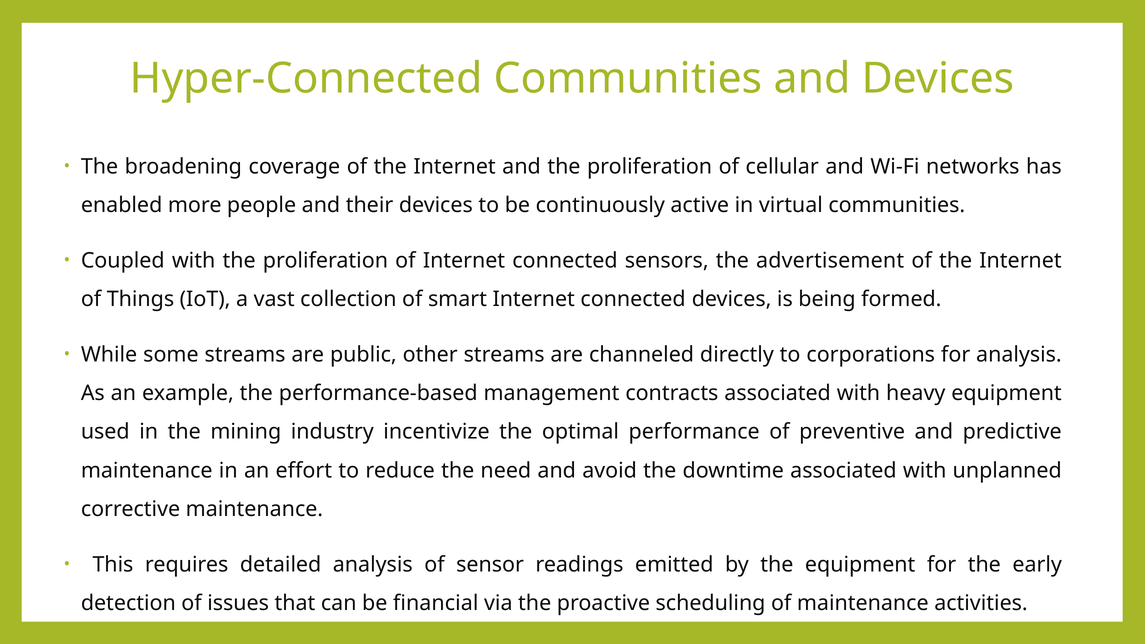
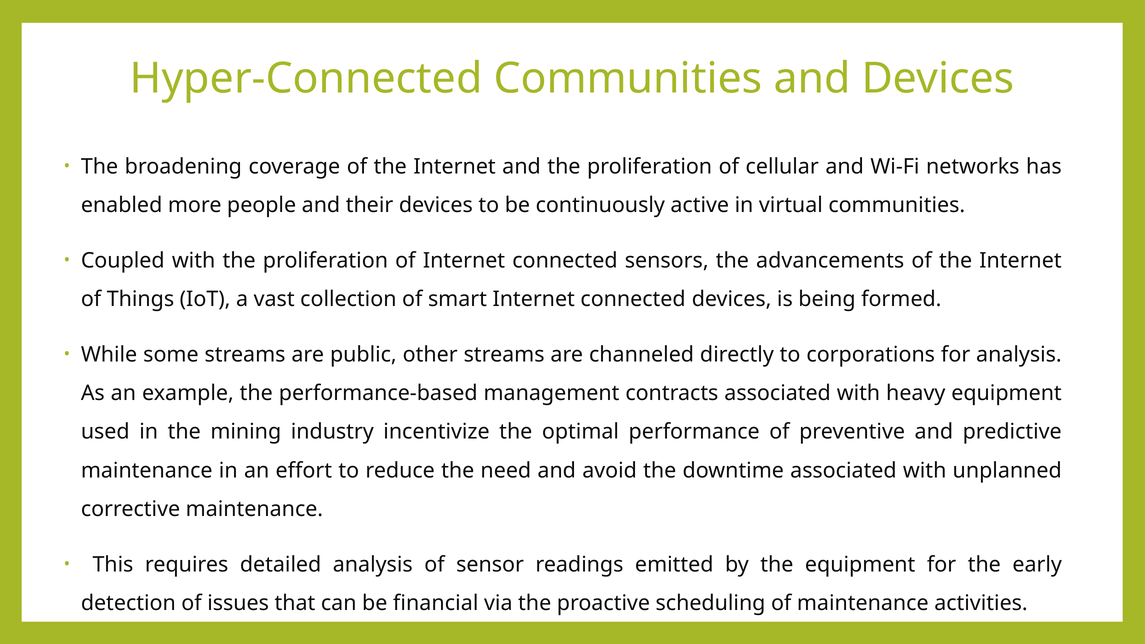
advertisement: advertisement -> advancements (830, 261)
